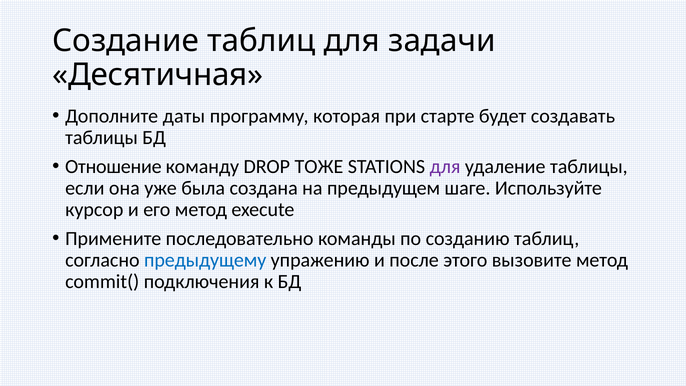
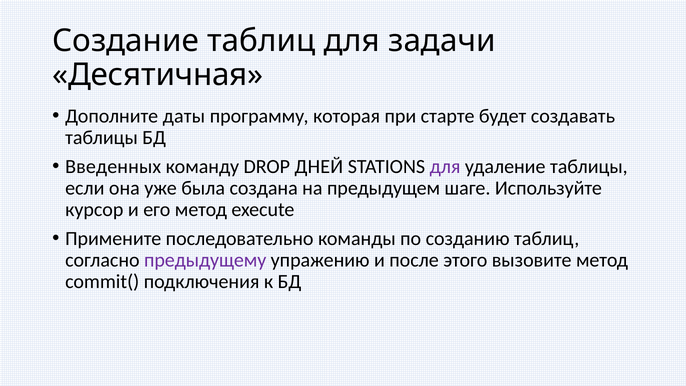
Отношение: Отношение -> Введенных (113, 166)
ТОЖЕ: ТОЖЕ -> ДНЕЙ (319, 166)
предыдущему colour: blue -> purple (205, 260)
